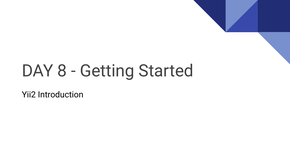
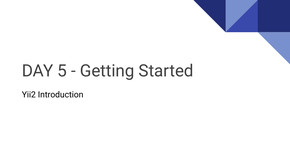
8: 8 -> 5 (62, 71)
